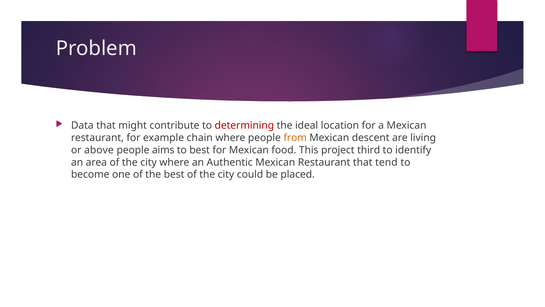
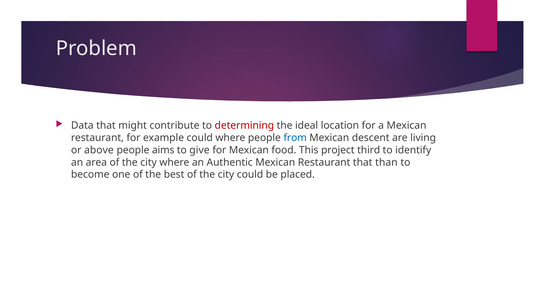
example chain: chain -> could (200, 138)
from colour: orange -> blue (295, 138)
to best: best -> give (200, 150)
tend: tend -> than (386, 162)
